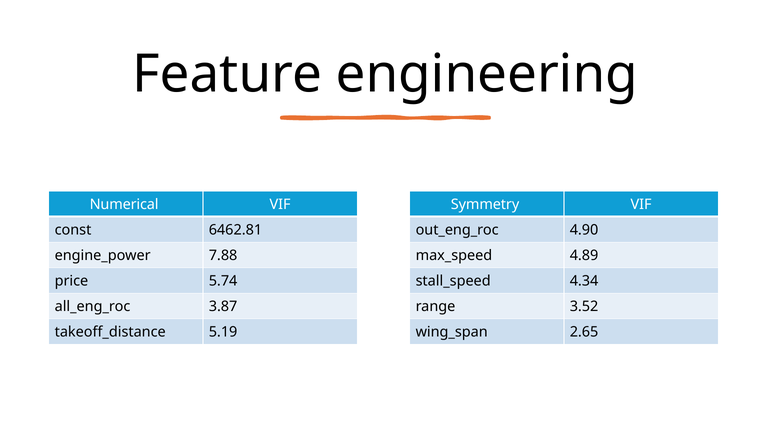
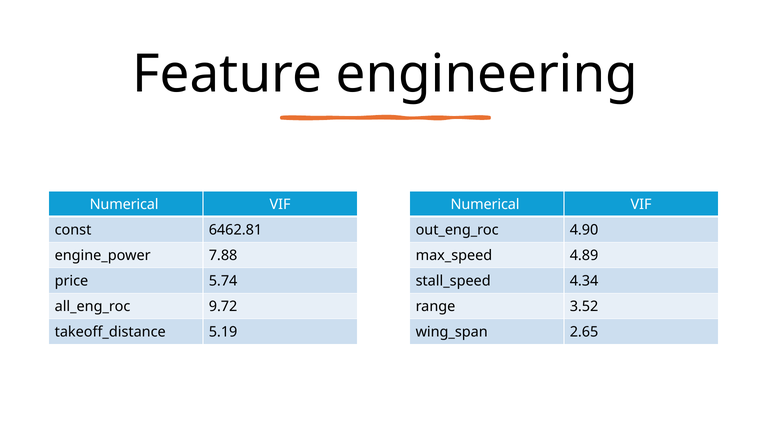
Symmetry: Symmetry -> Numerical (485, 205)
3.87: 3.87 -> 9.72 (223, 306)
